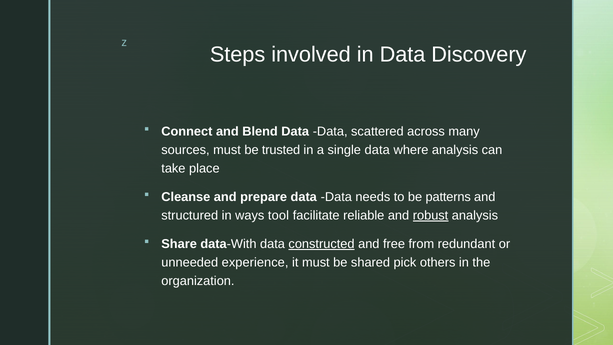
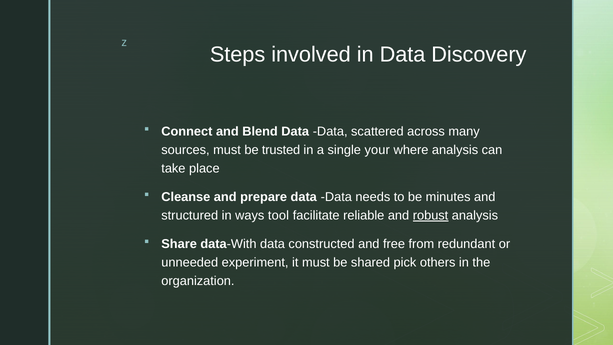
single data: data -> your (377, 150)
patterns: patterns -> minutes (448, 197)
constructed underline: present -> none (322, 244)
experience: experience -> experiment (255, 262)
